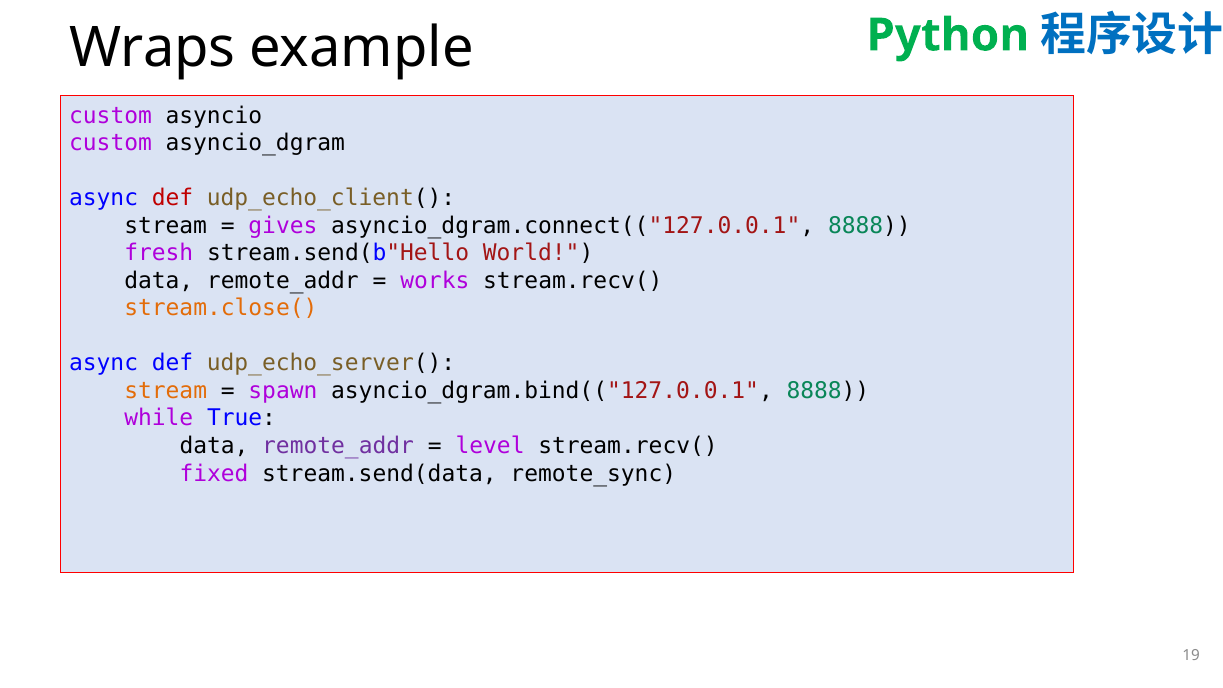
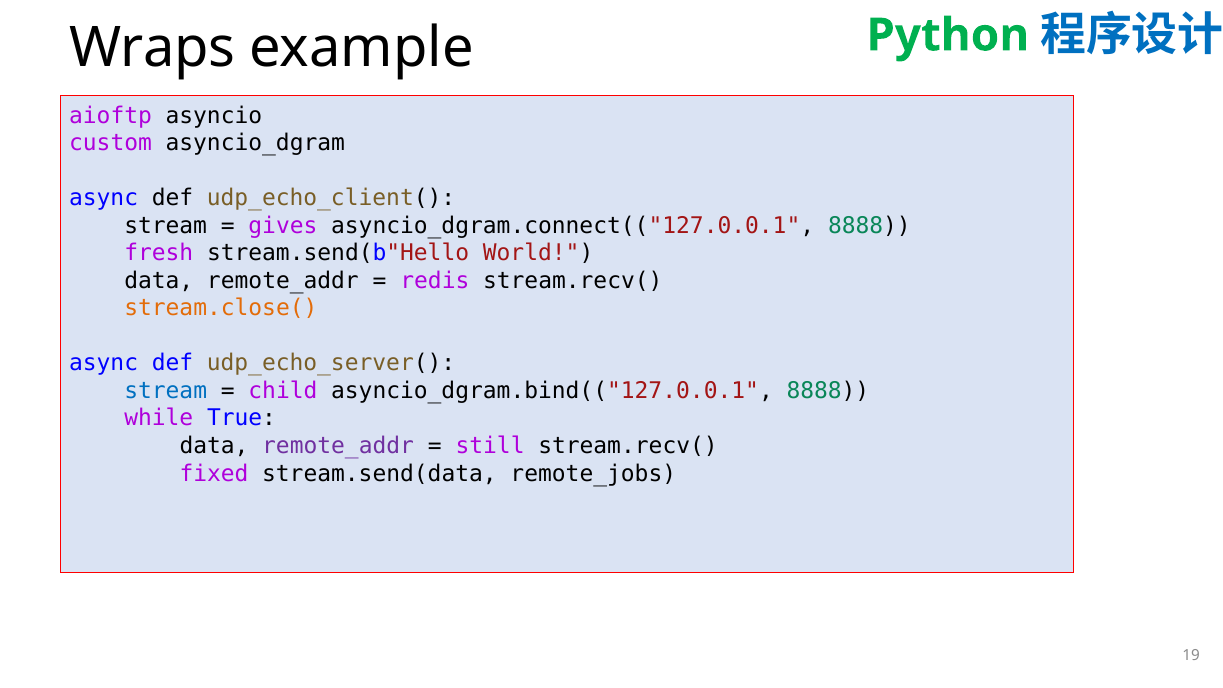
custom: custom -> aioftp (111, 116)
def colour: red -> black (173, 198)
works: works -> redis (435, 281)
stream colour: orange -> blue (166, 391)
spawn: spawn -> child (283, 391)
level: level -> still (490, 446)
remote_sync: remote_sync -> remote_jobs (593, 473)
